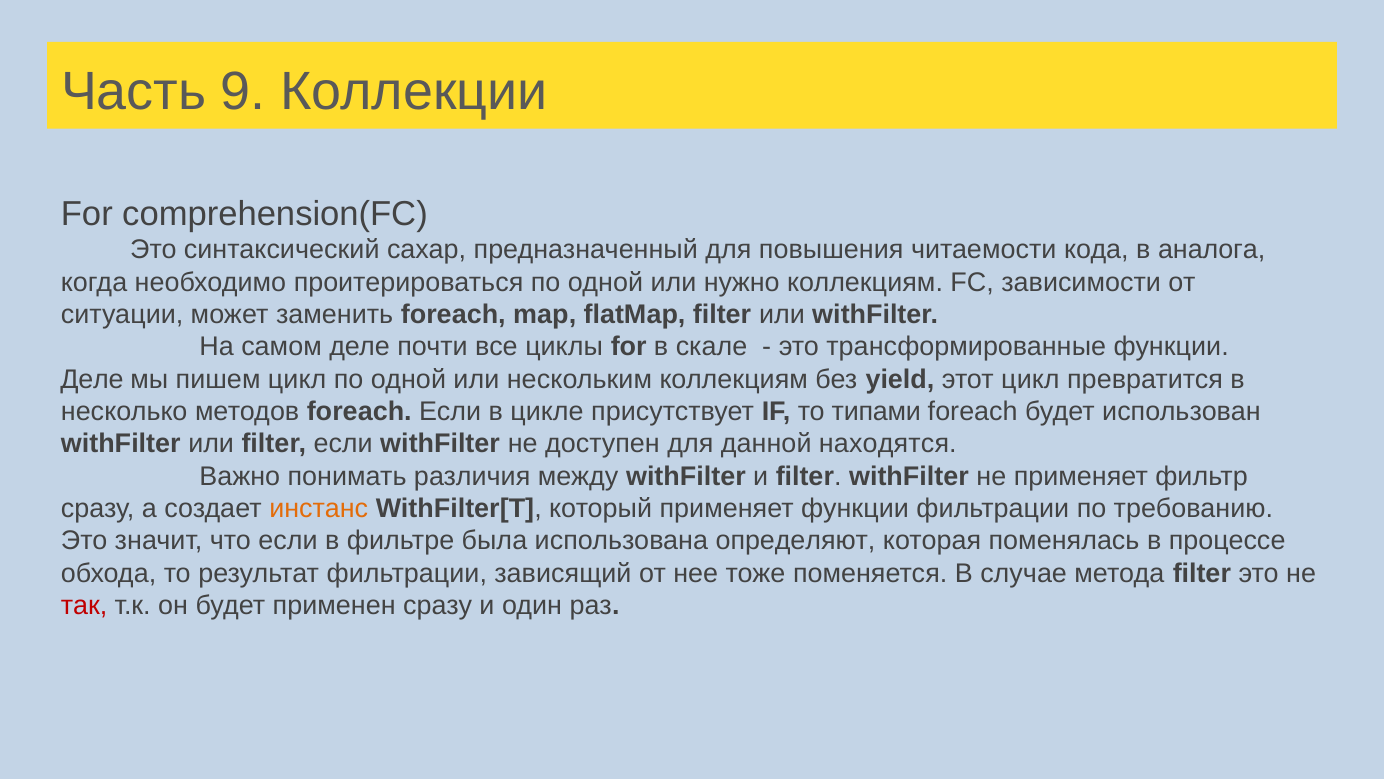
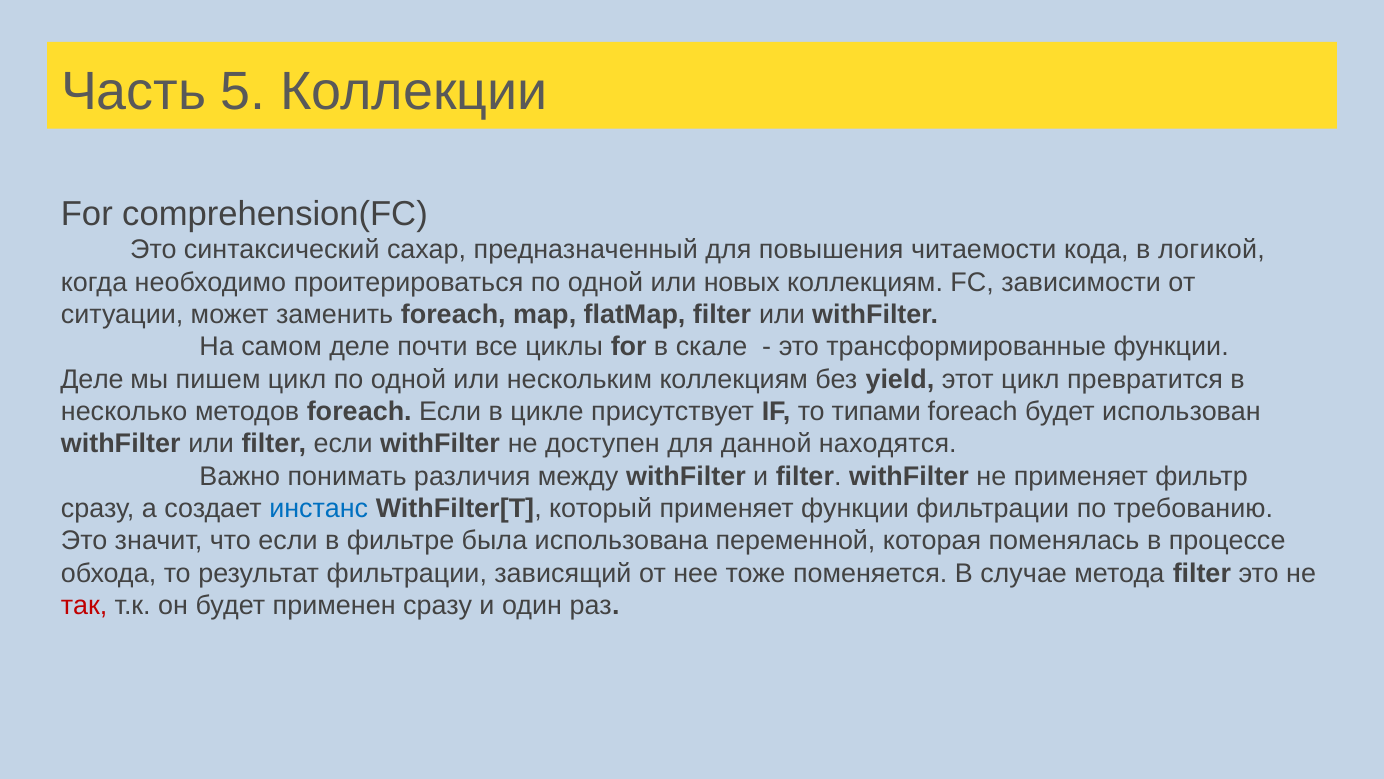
9: 9 -> 5 (243, 92)
аналога: аналога -> логикой (1212, 250)
нужно: нужно -> новых (742, 282)
инстанс colour: orange -> blue (319, 508)
определяют: определяют -> переменной (796, 541)
